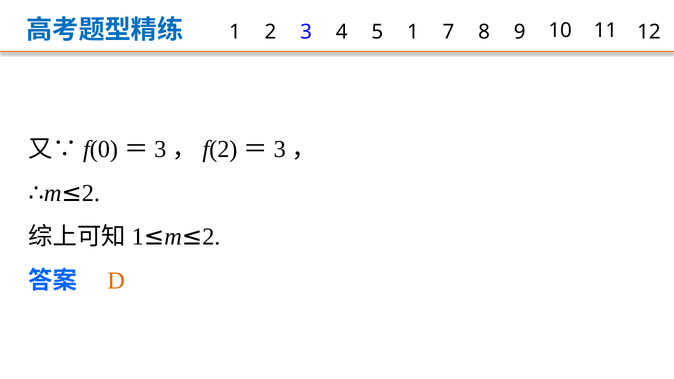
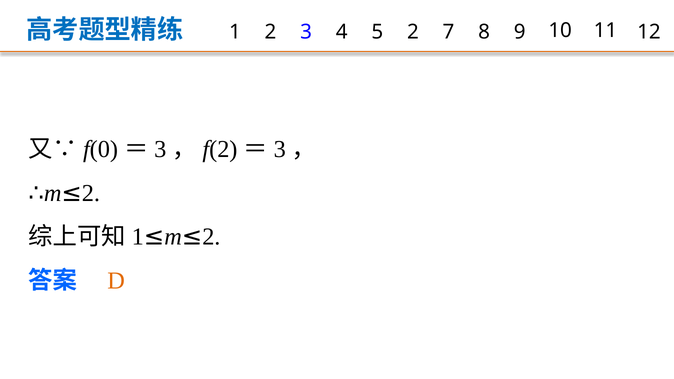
5 1: 1 -> 2 (413, 32)
